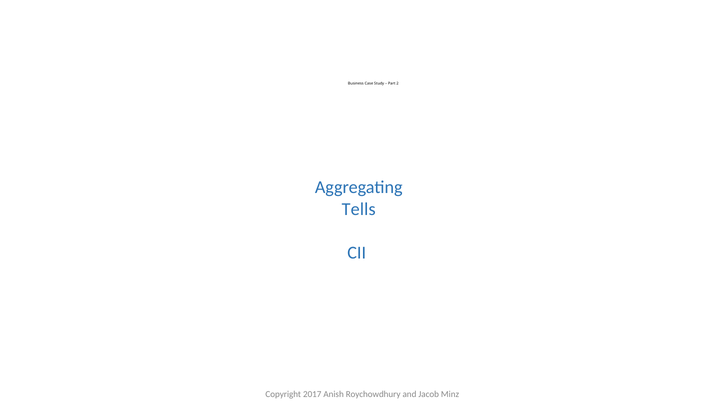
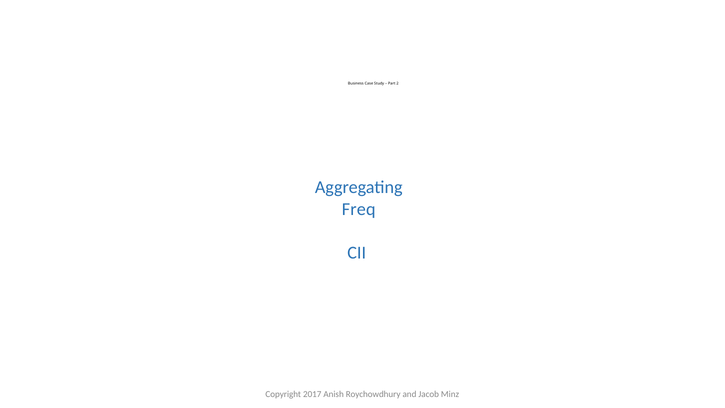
Tells: Tells -> Freq (359, 209)
